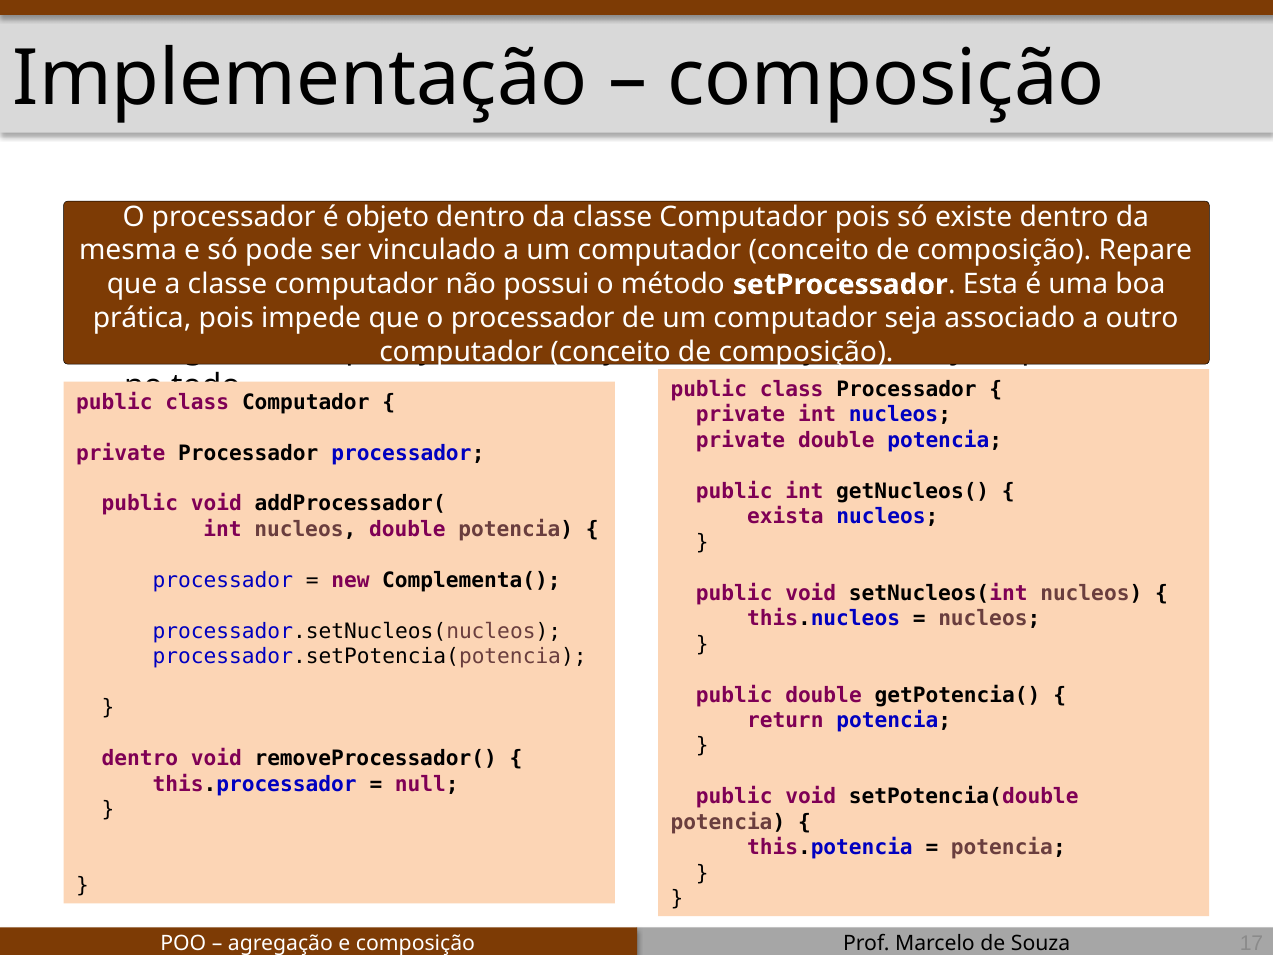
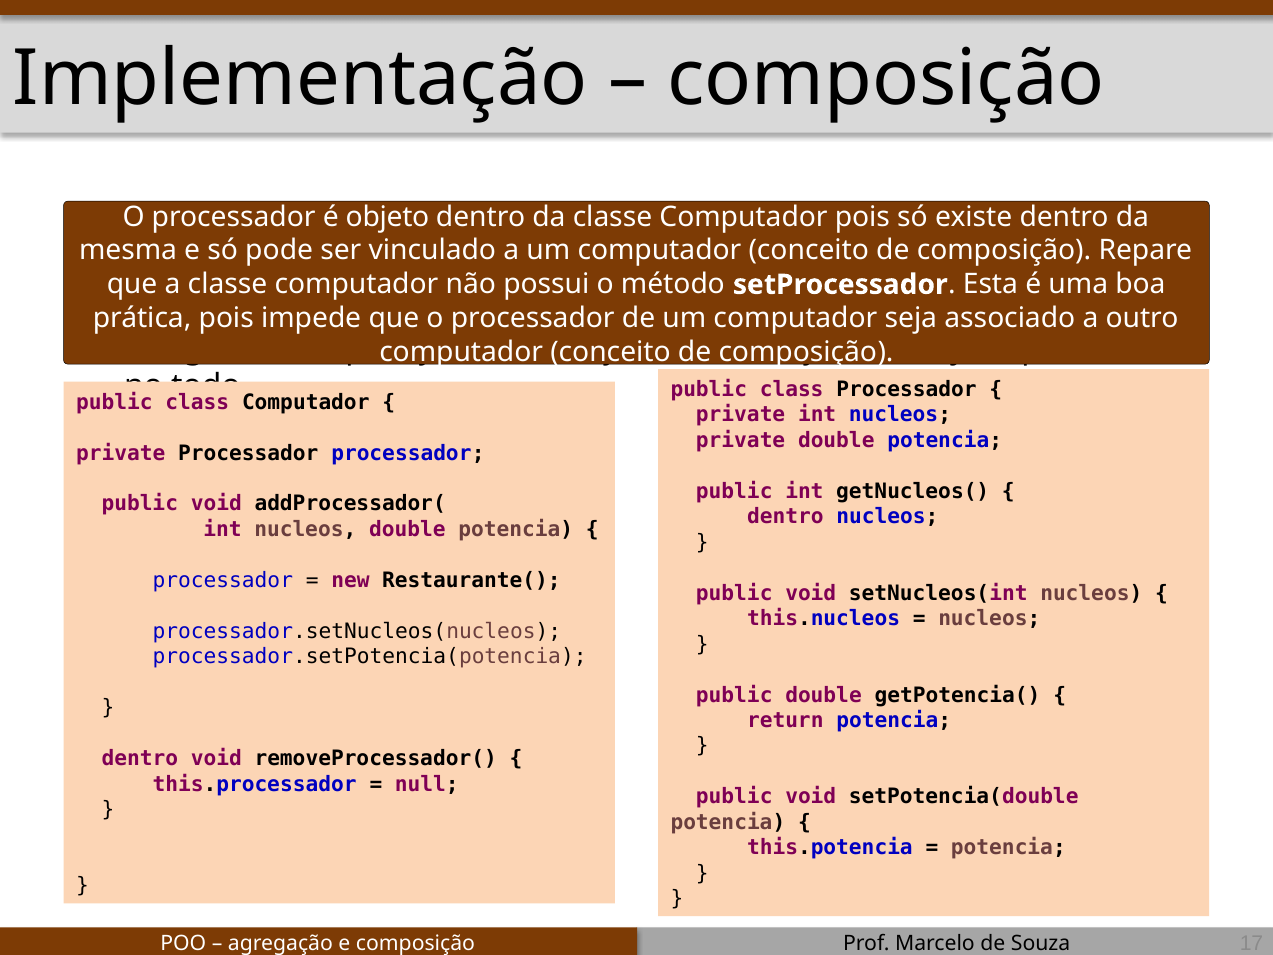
exista: exista -> dentro (785, 517)
Complementa(: Complementa( -> Restaurante( (471, 580)
